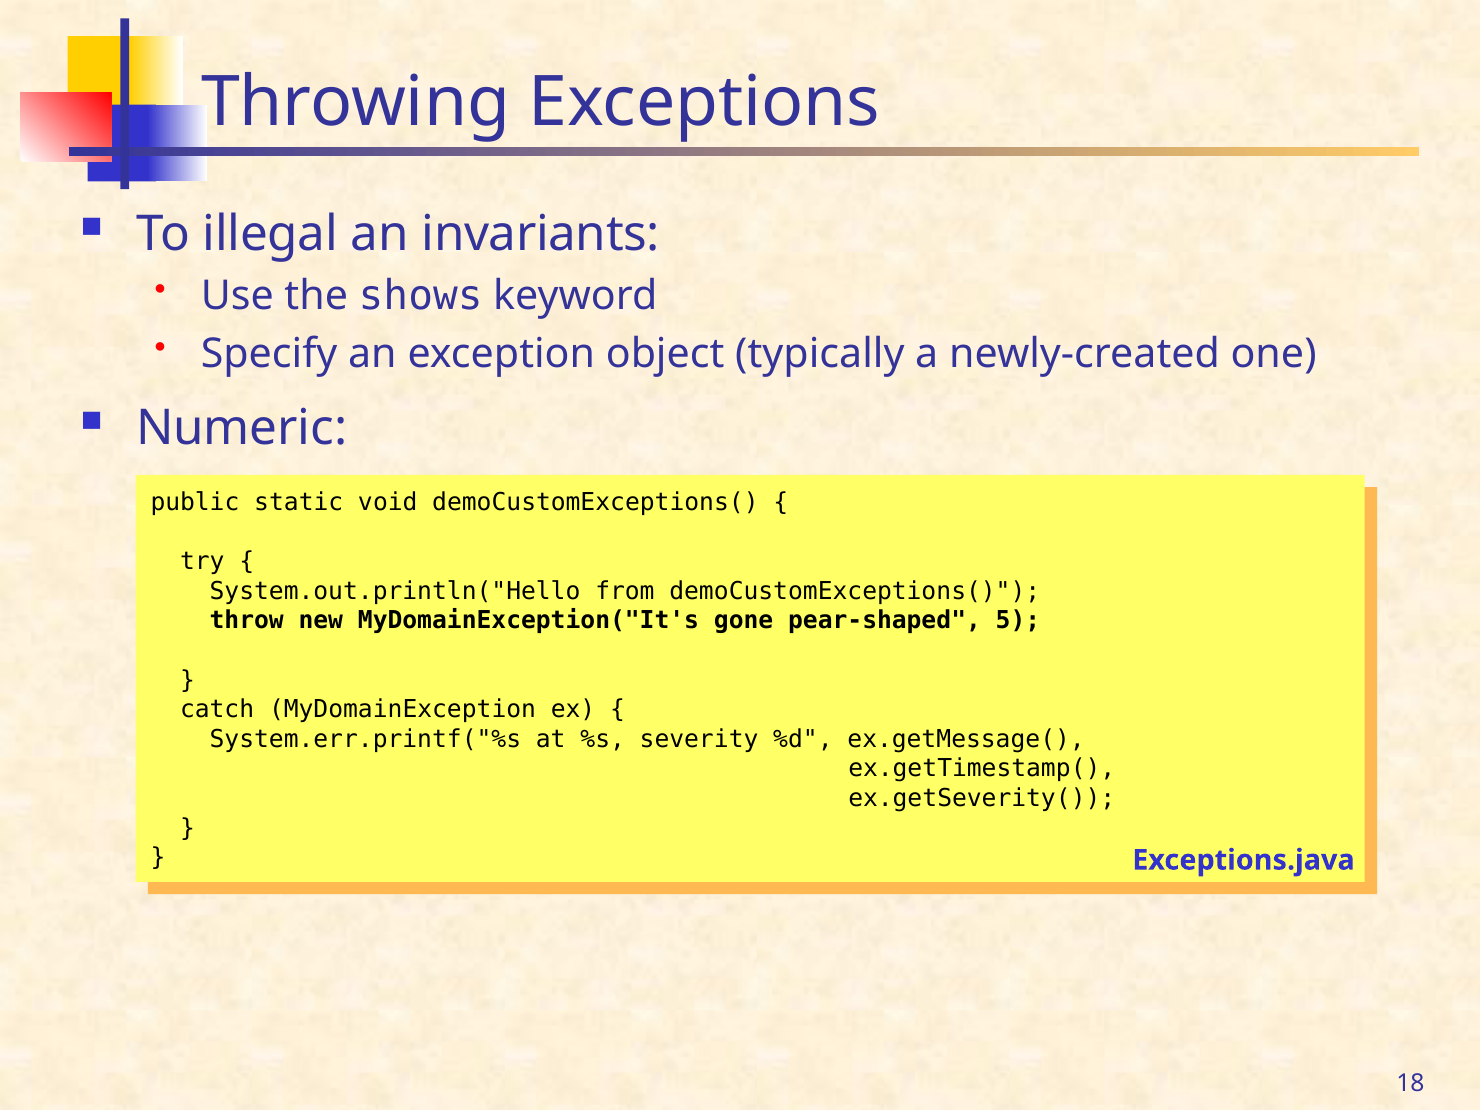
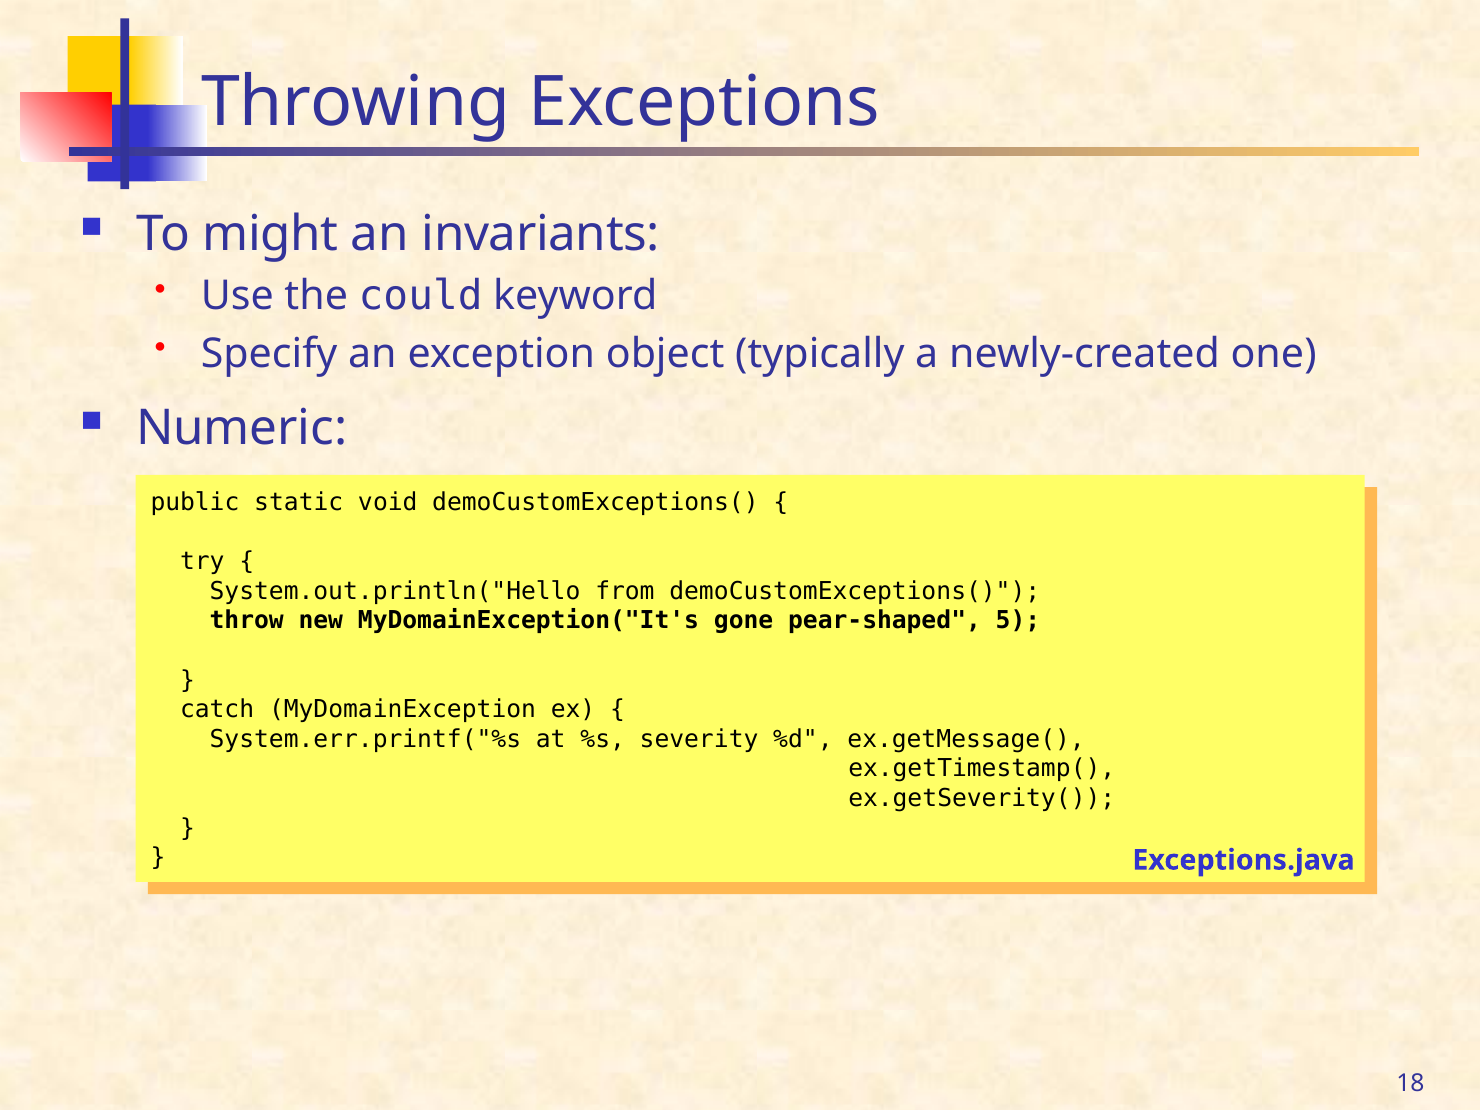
illegal: illegal -> might (271, 234)
shows: shows -> could (421, 296)
